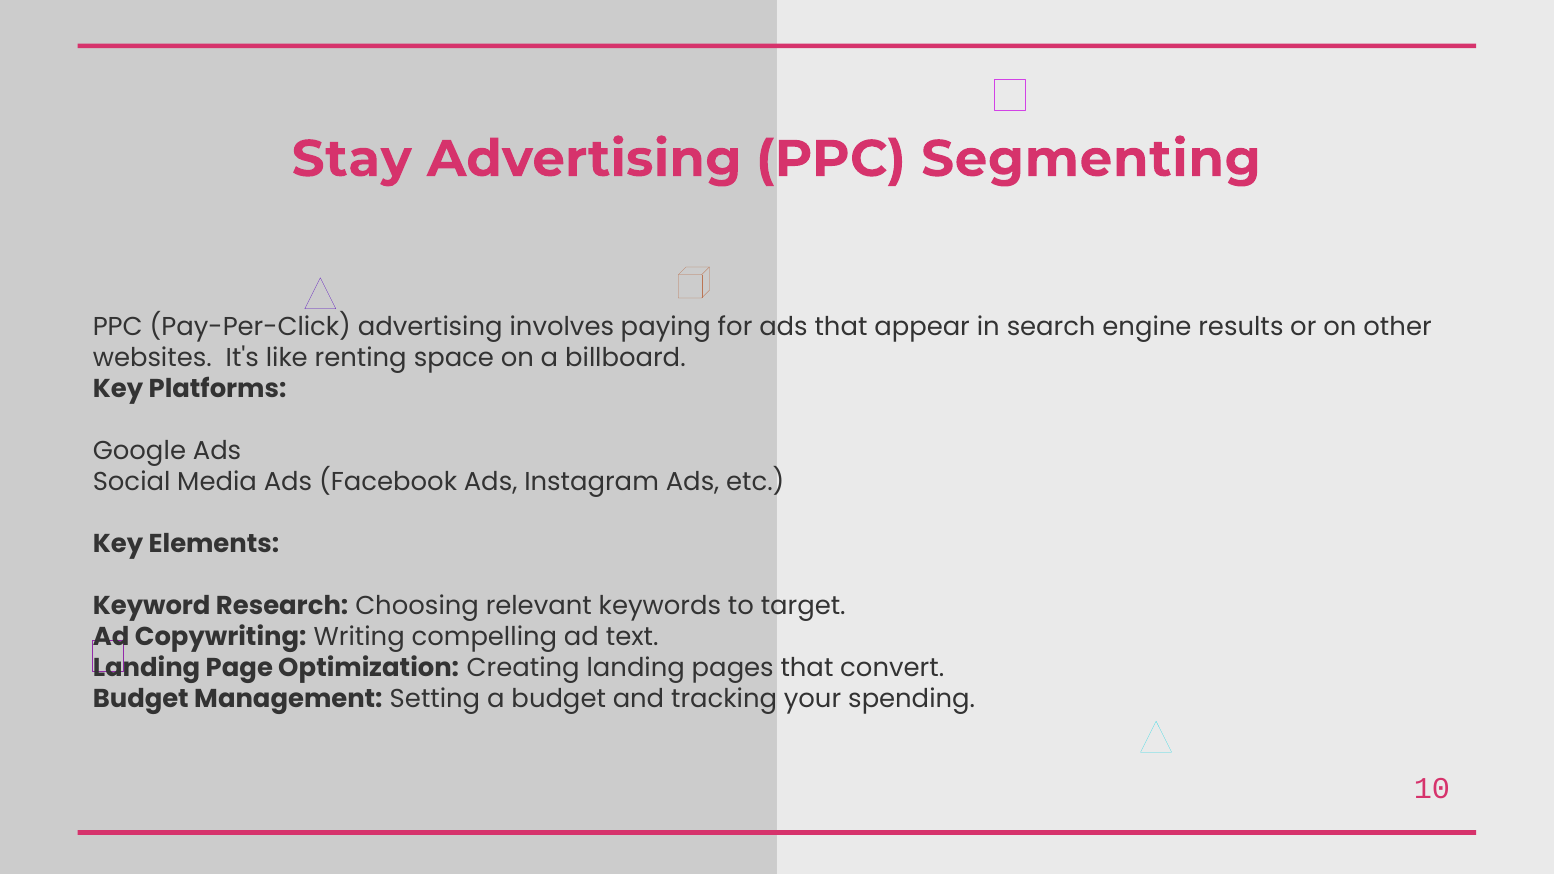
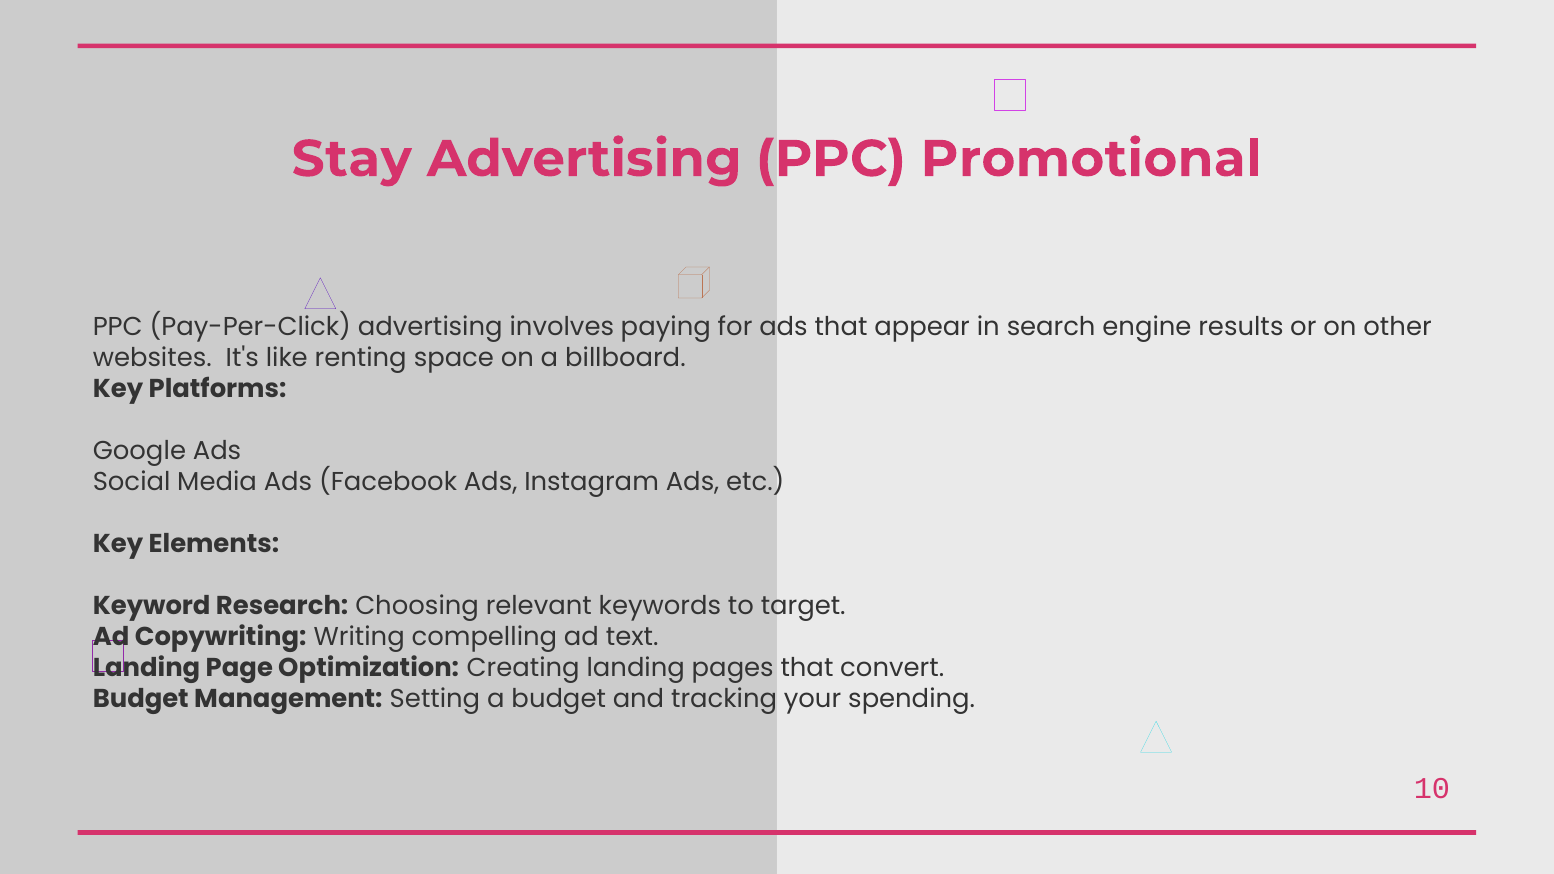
Segmenting: Segmenting -> Promotional (1091, 159)
